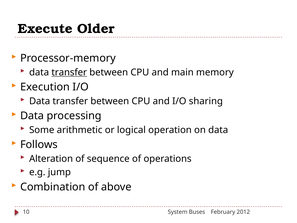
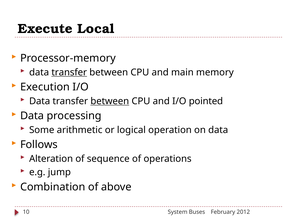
Older: Older -> Local (96, 29)
between underline: none -> present (110, 101)
sharing: sharing -> pointed (206, 101)
